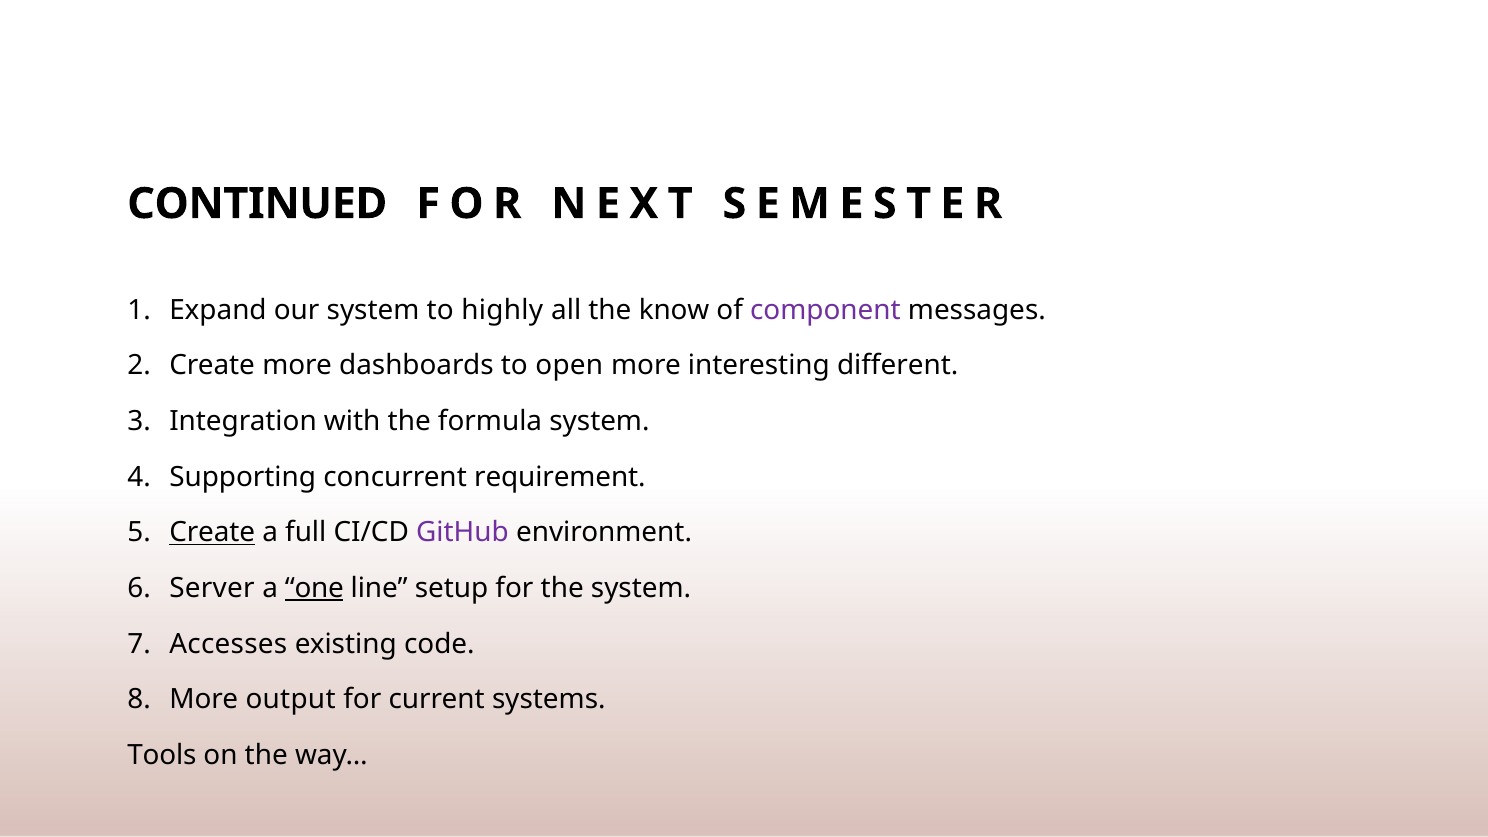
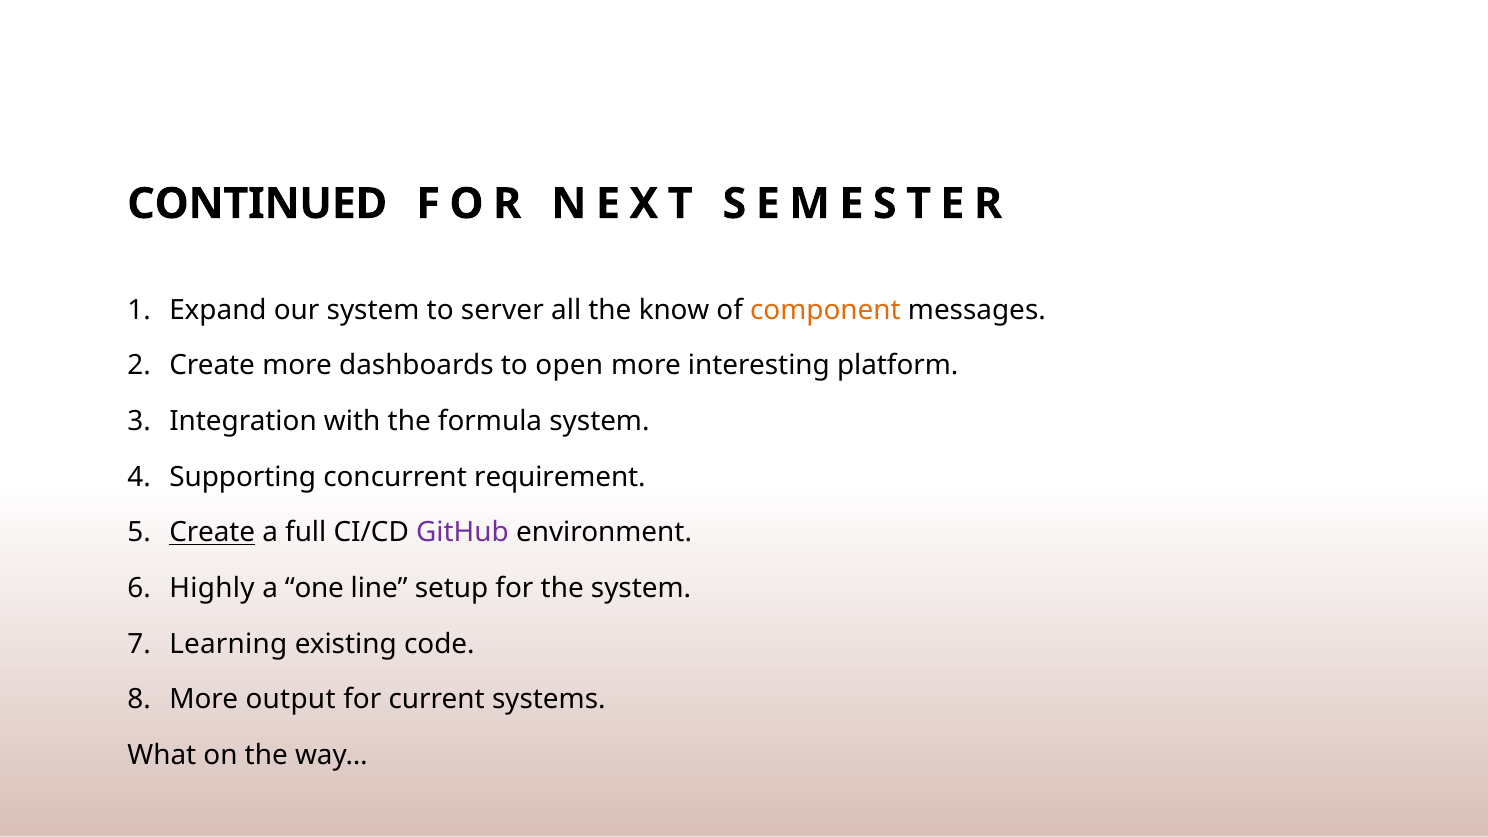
highly: highly -> server (502, 310)
component colour: purple -> orange (825, 310)
different: different -> platform (898, 366)
Server: Server -> Highly (212, 588)
one underline: present -> none (314, 588)
Accesses: Accesses -> Learning (228, 644)
Tools: Tools -> What (162, 755)
